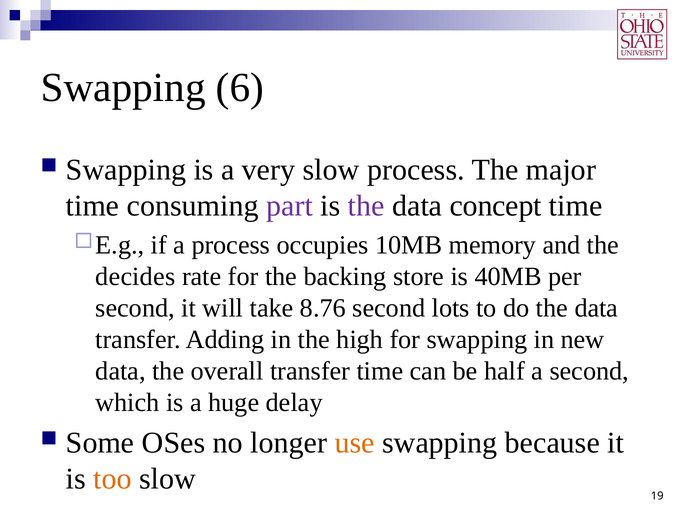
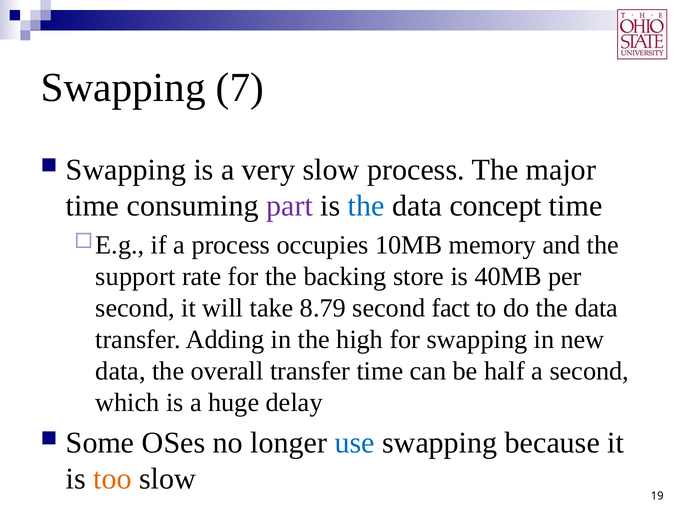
6: 6 -> 7 (240, 87)
the colour: purple -> blue (366, 206)
decides: decides -> support (135, 276)
8.76: 8.76 -> 8.79 (323, 308)
lots: lots -> fact (451, 308)
use colour: orange -> blue (355, 443)
